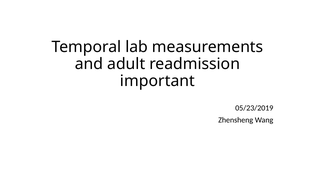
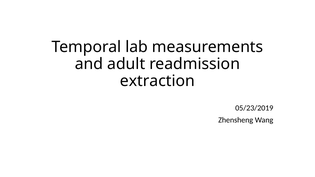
important: important -> extraction (157, 81)
